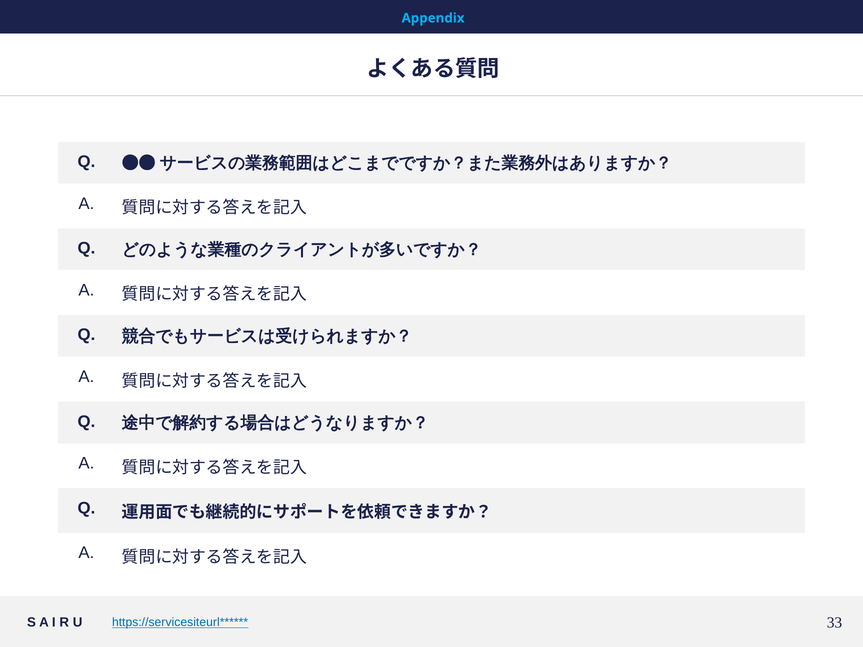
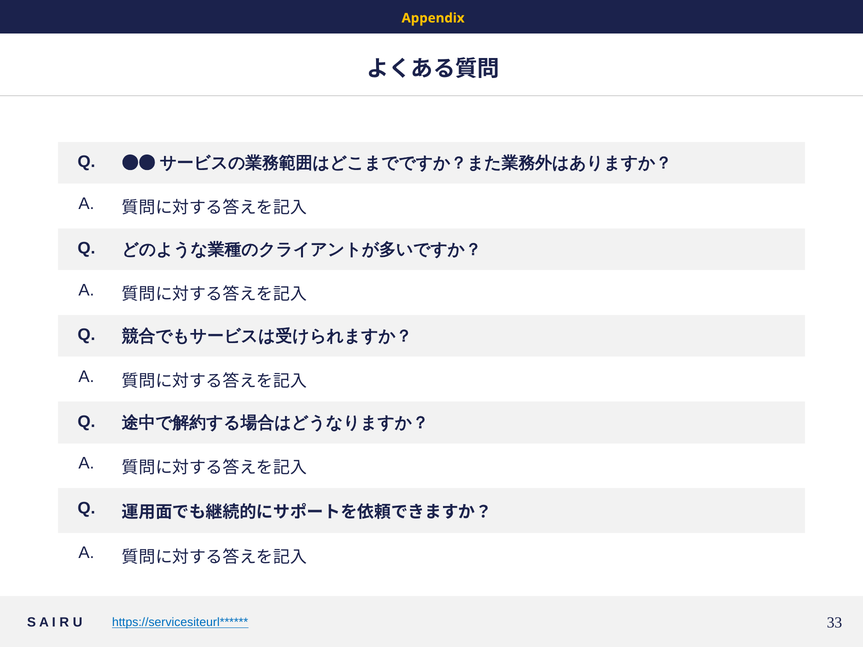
Appendix colour: light blue -> yellow (433, 18)
